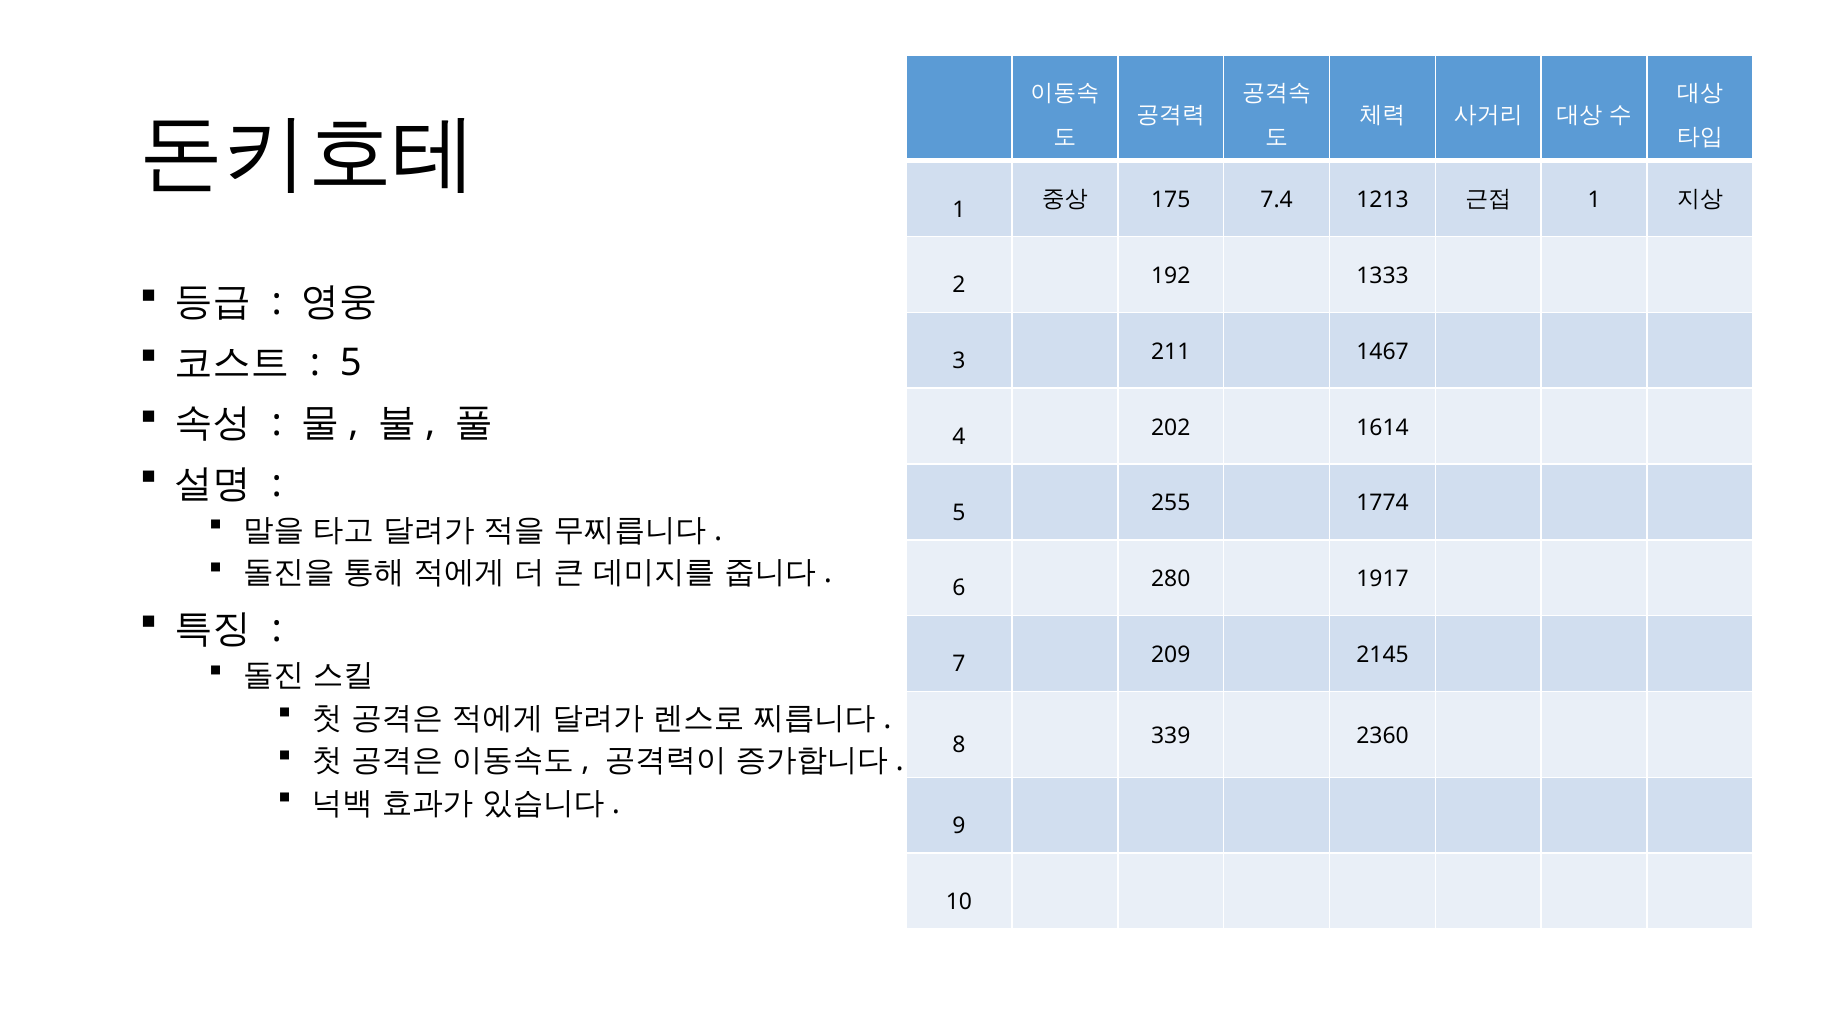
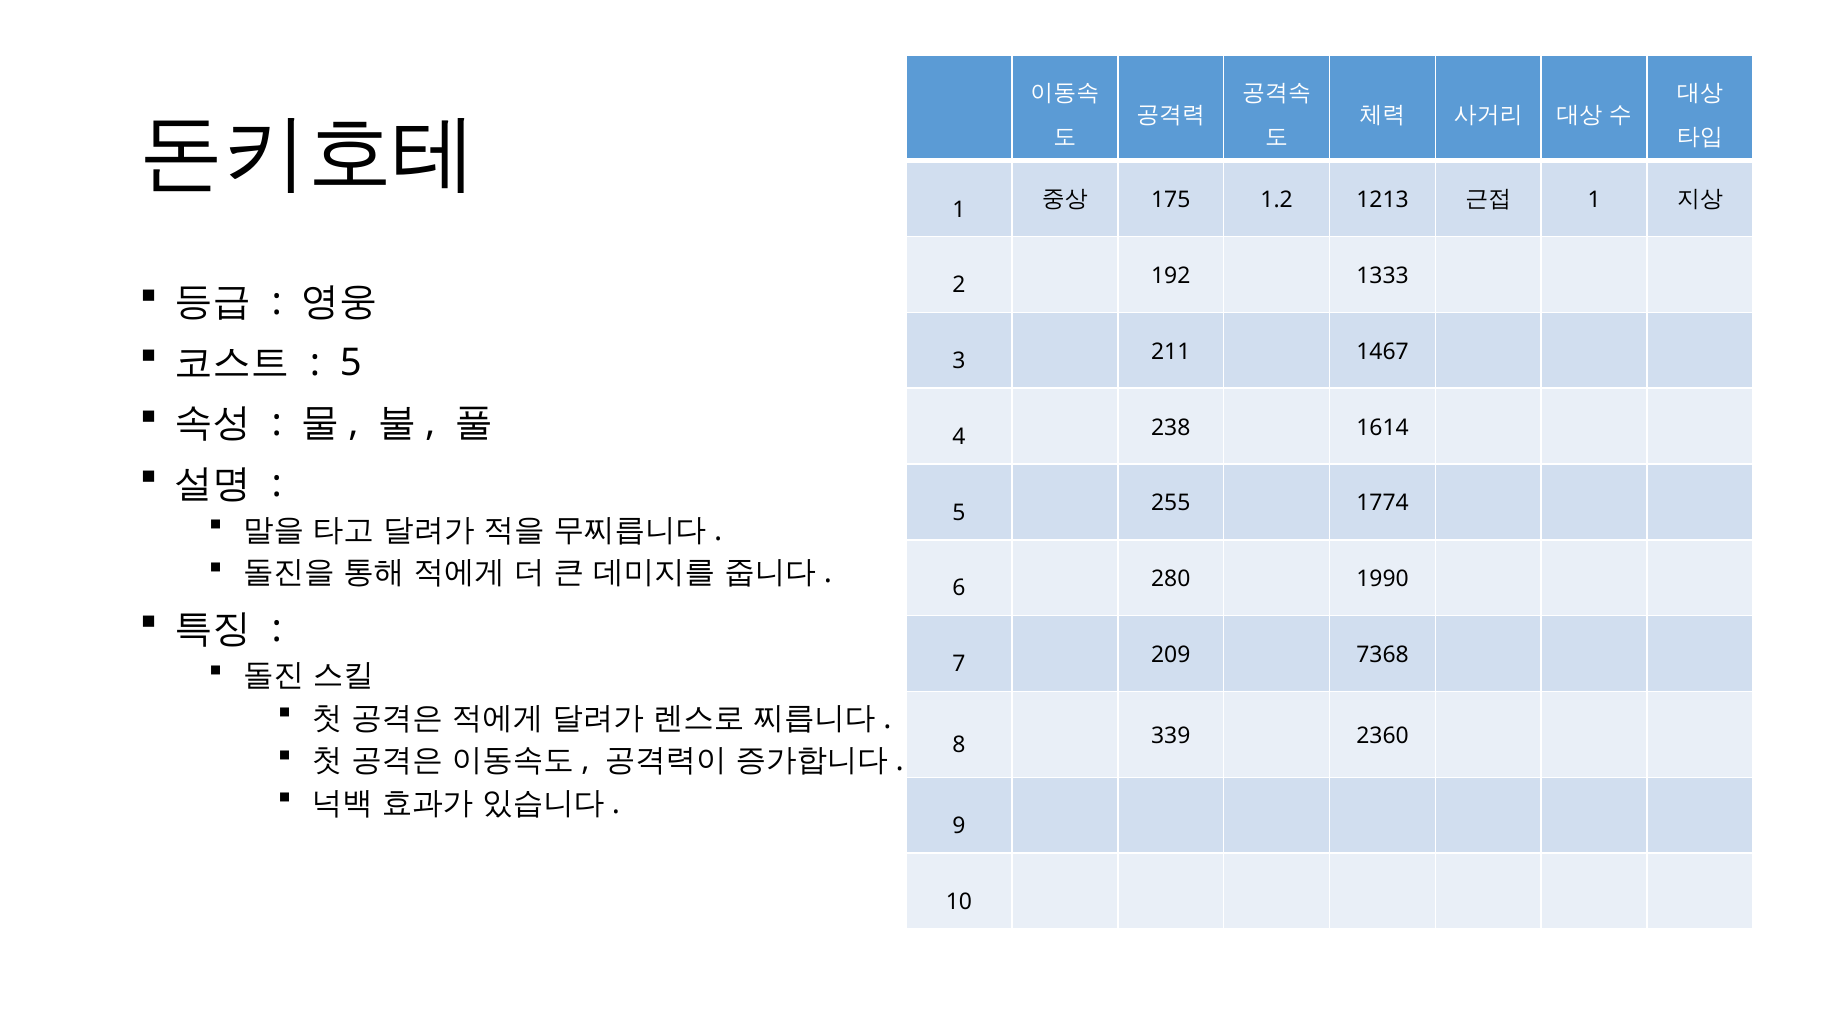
7.4: 7.4 -> 1.2 (1277, 200)
202: 202 -> 238 (1171, 428)
1917: 1917 -> 1990 (1383, 579)
2145: 2145 -> 7368 (1383, 655)
